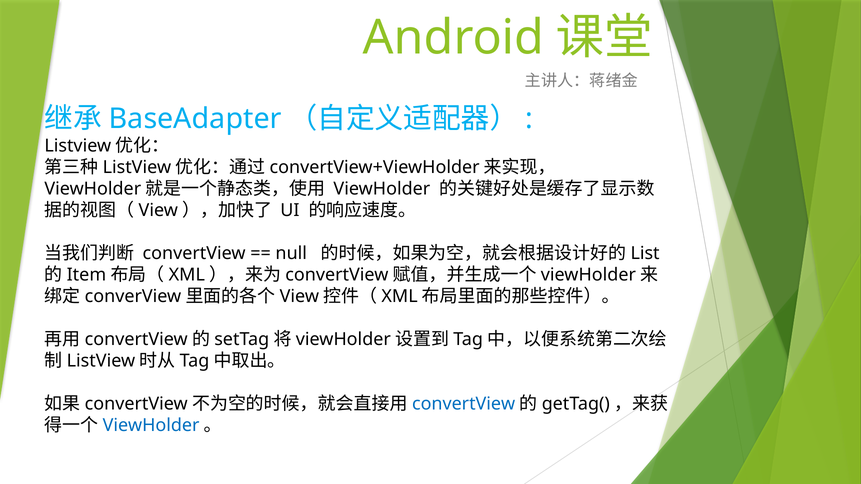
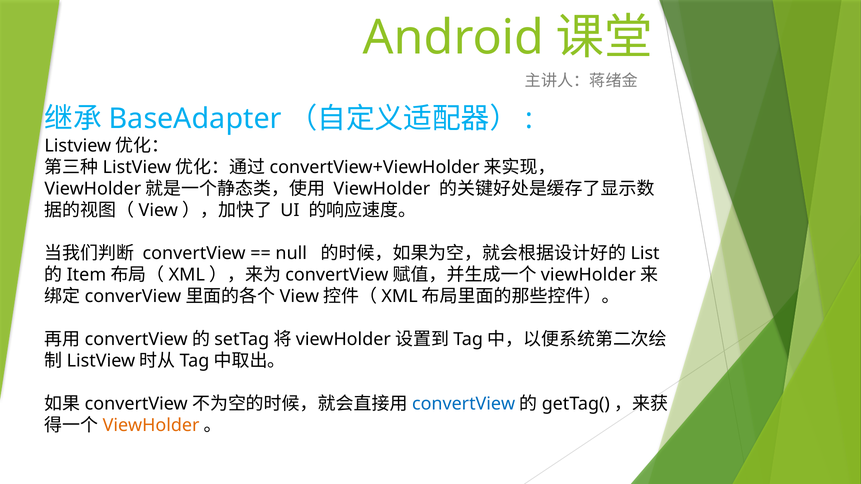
ViewHolder colour: blue -> orange (151, 426)
